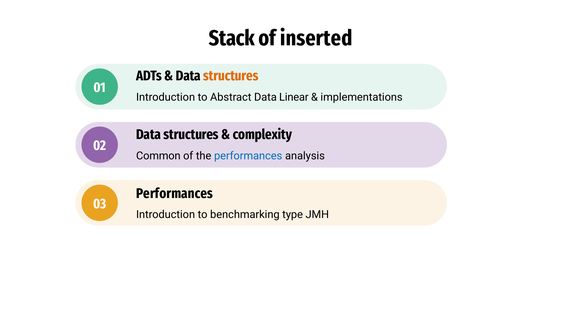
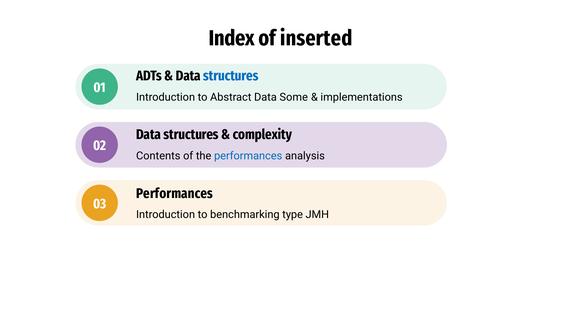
Stack: Stack -> Index (232, 38)
structures colour: orange -> blue (231, 76)
Linear: Linear -> Some (294, 97)
Common: Common -> Contents (158, 156)
